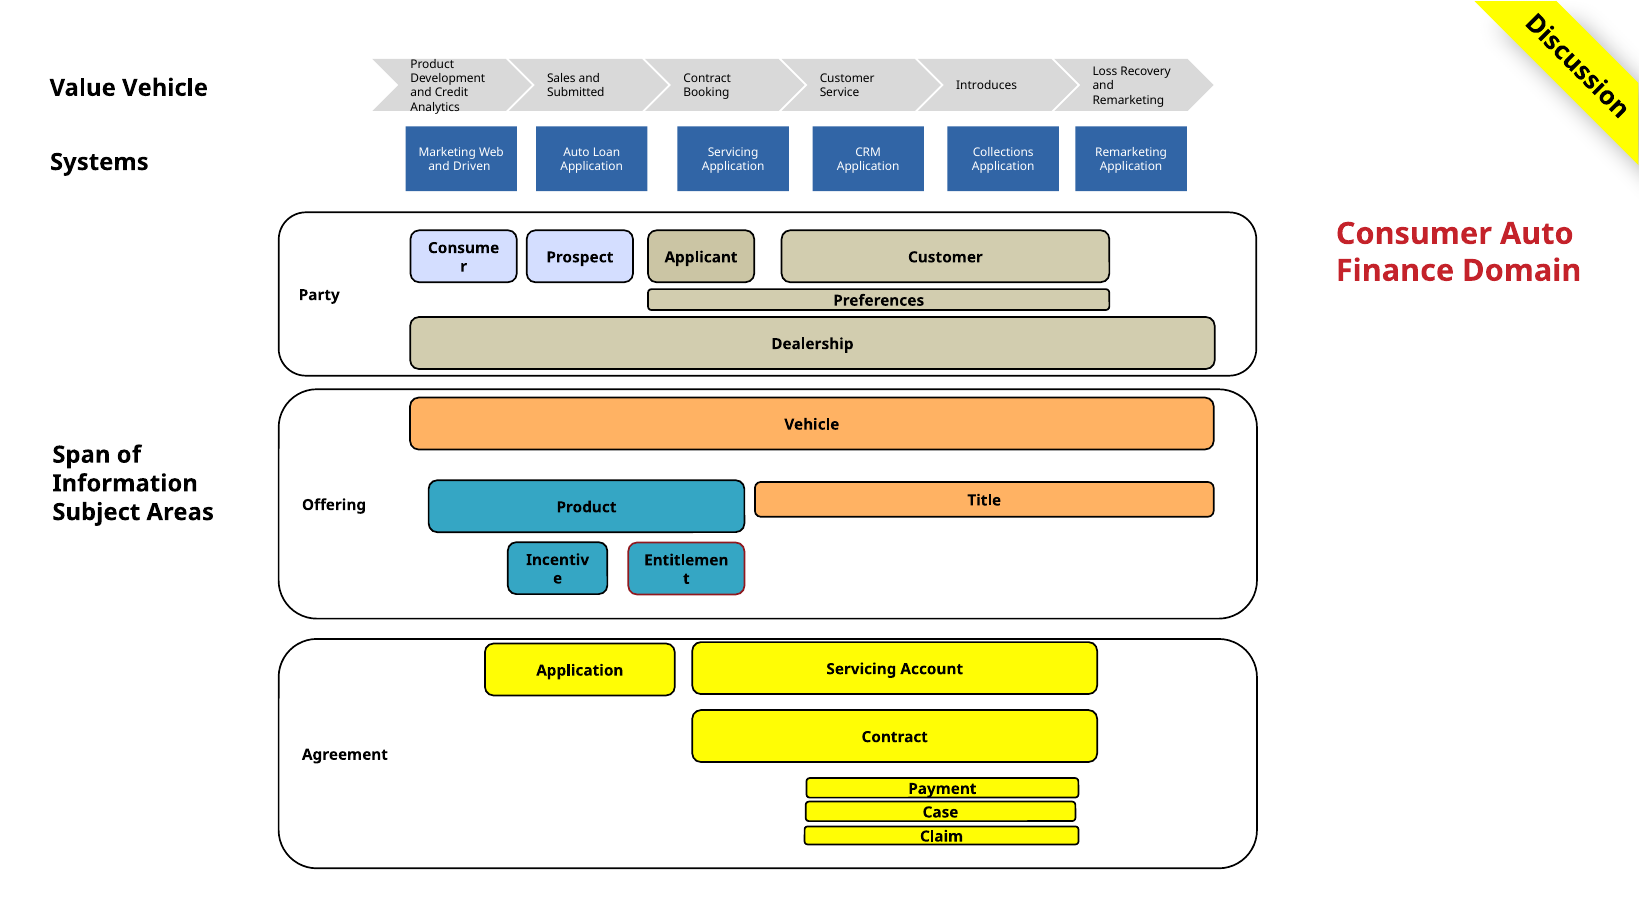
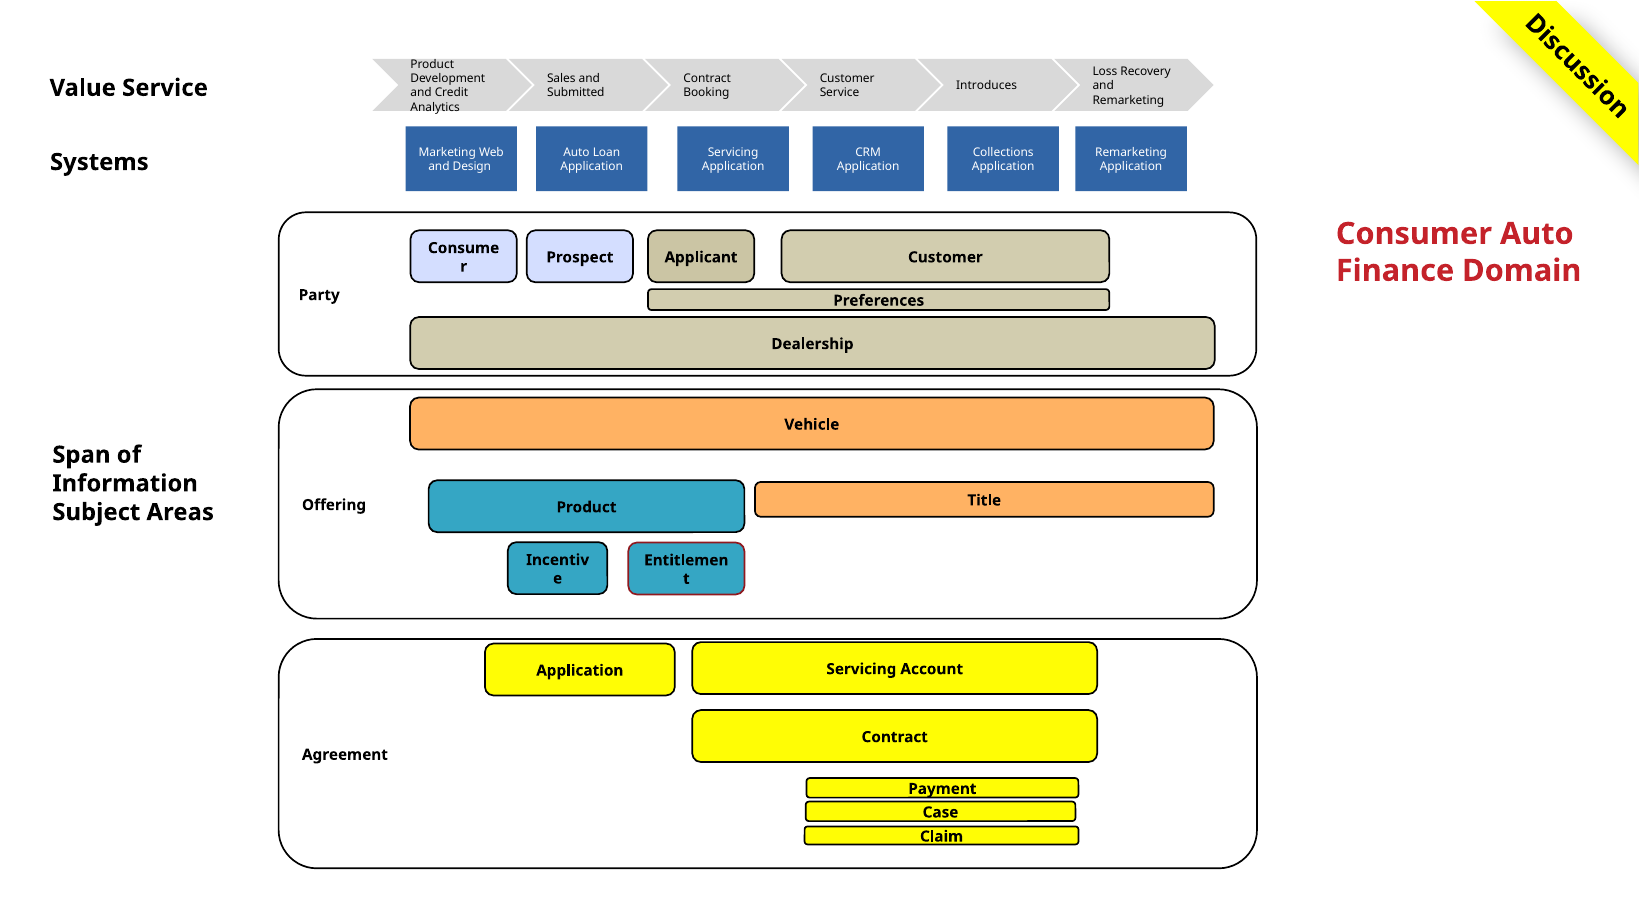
Value Vehicle: Vehicle -> Service (165, 88)
Driven: Driven -> Design (472, 167)
